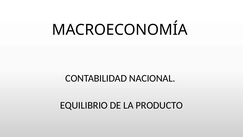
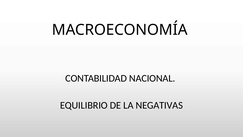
PRODUCTO: PRODUCTO -> NEGATIVAS (159, 105)
